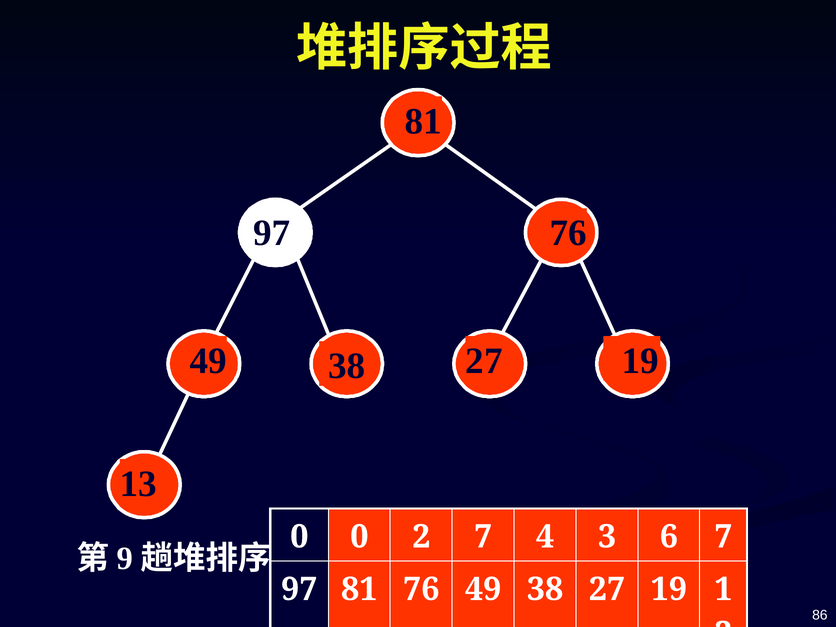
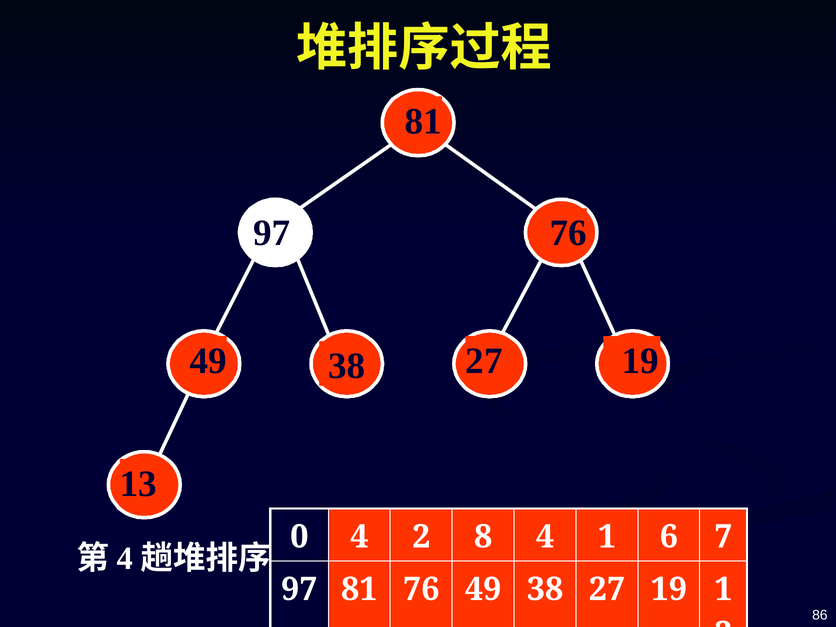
0 0: 0 -> 4 (359, 537)
2 7: 7 -> 8 (483, 537)
4 3: 3 -> 1 (607, 537)
9: 9 -> 4 (125, 559)
